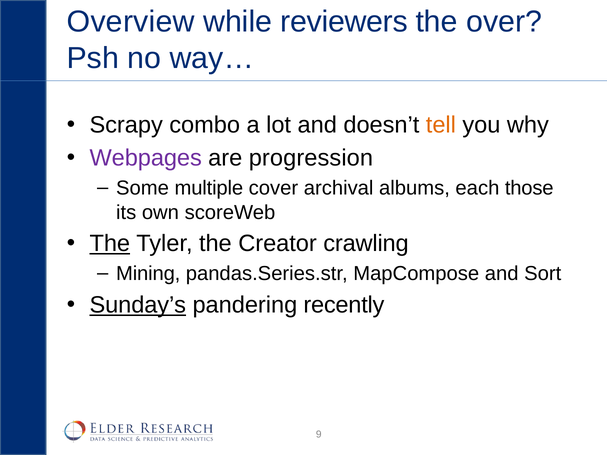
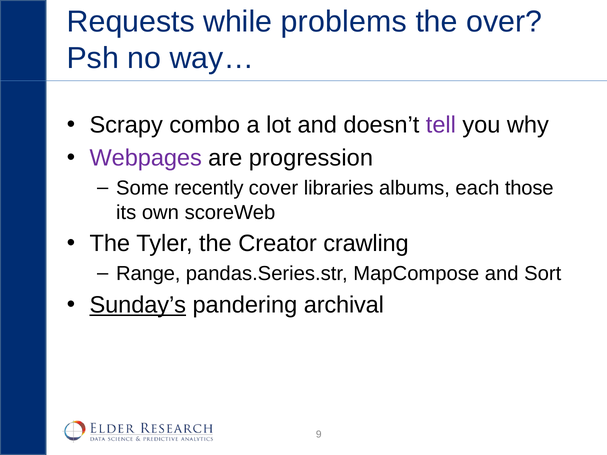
Overview: Overview -> Requests (131, 22)
reviewers: reviewers -> problems (344, 22)
tell colour: orange -> purple (441, 125)
multiple: multiple -> recently (209, 188)
archival: archival -> libraries (339, 188)
The underline: present -> none (110, 244)
Mining: Mining -> Range (148, 274)
recently: recently -> archival (344, 305)
